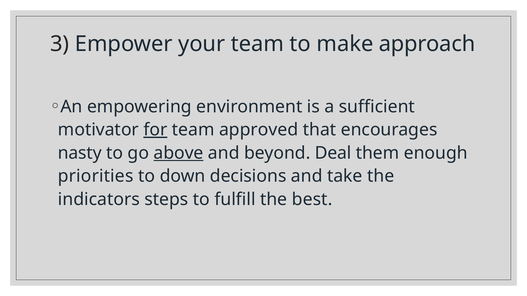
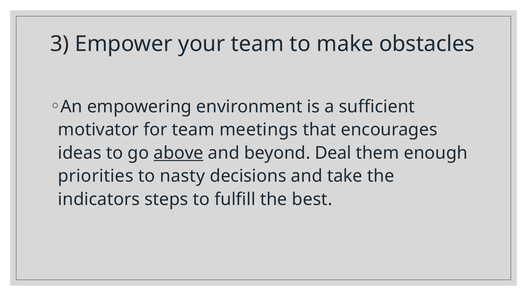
approach: approach -> obstacles (427, 44)
for underline: present -> none (155, 130)
approved: approved -> meetings (259, 130)
nasty: nasty -> ideas (80, 153)
down: down -> nasty (182, 176)
